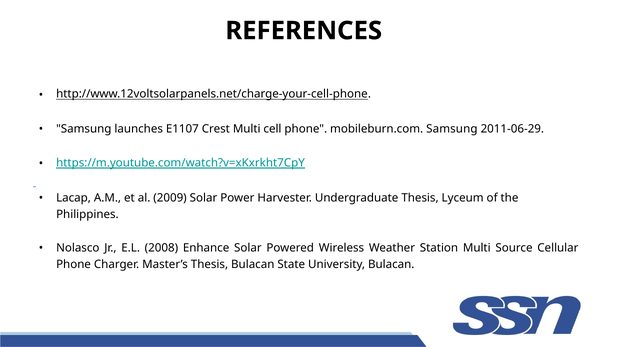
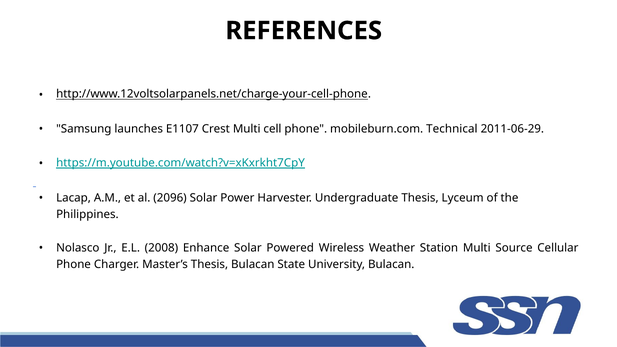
mobileburn.com Samsung: Samsung -> Technical (452, 129)
2009: 2009 -> 2096 (170, 198)
